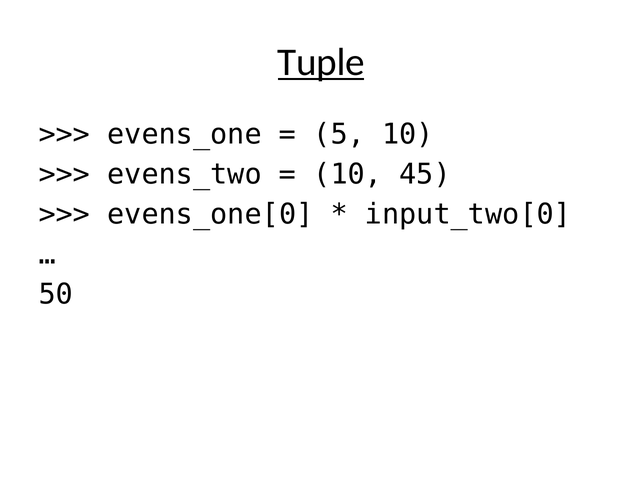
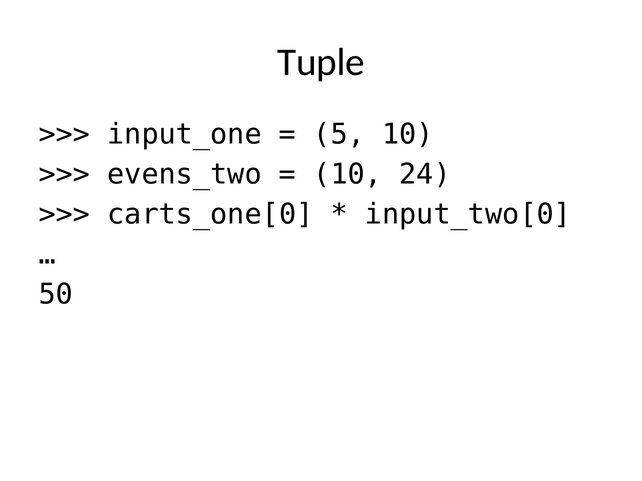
Tuple underline: present -> none (321, 62)
evens_one: evens_one -> input_one (184, 135)
45: 45 -> 24 (425, 175)
evens_one[0: evens_one[0 -> carts_one[0 (210, 215)
